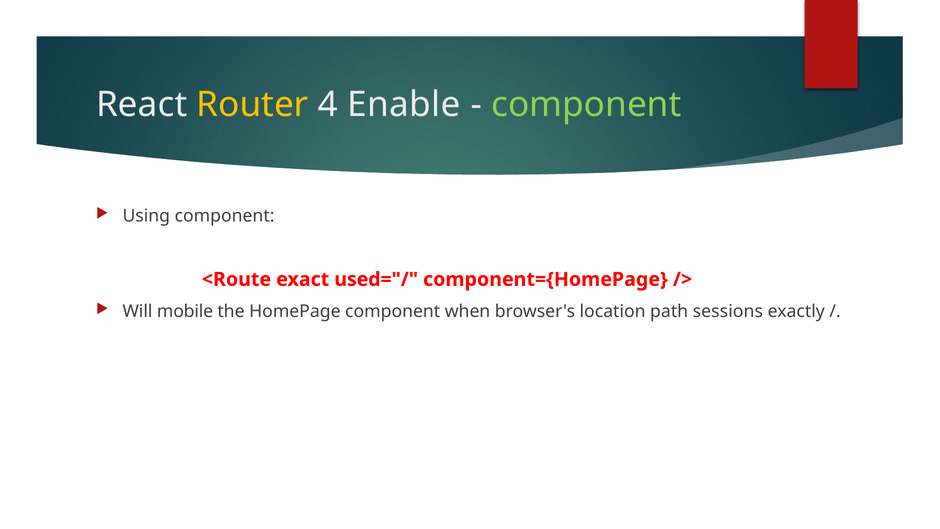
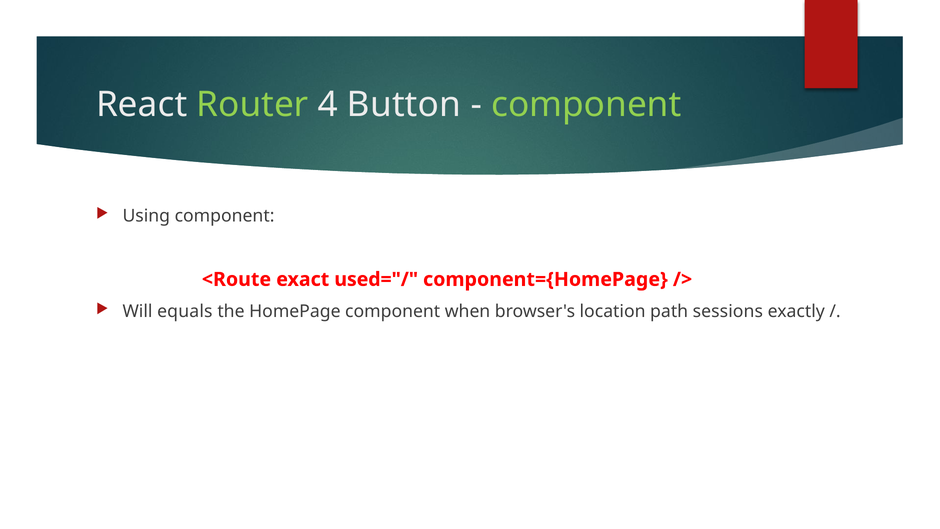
Router colour: yellow -> light green (252, 105)
Enable: Enable -> Button (404, 105)
mobile: mobile -> equals (185, 311)
